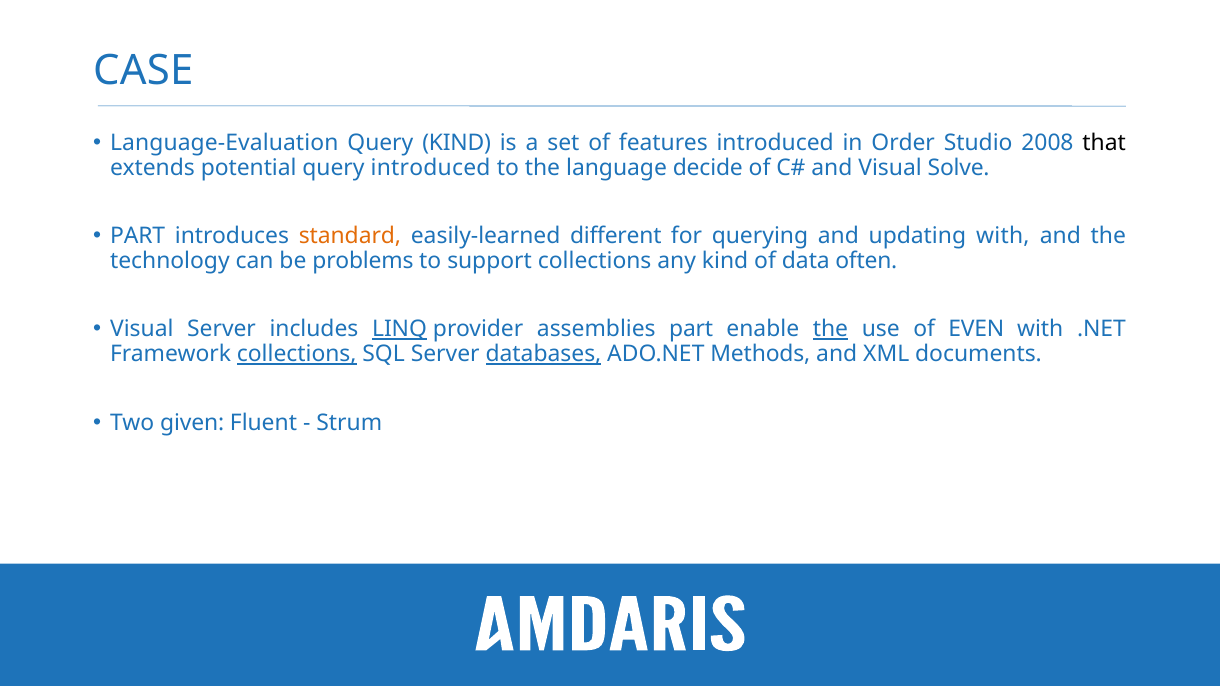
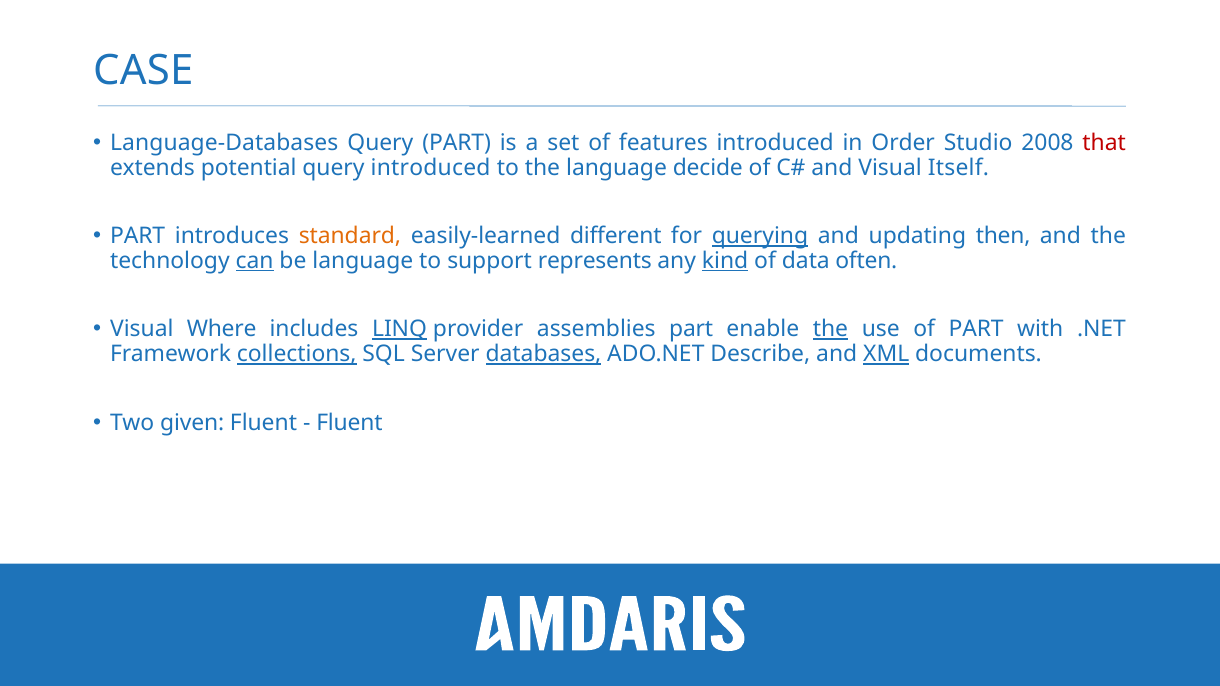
Language-Evaluation: Language-Evaluation -> Language-Databases (224, 143)
Query KIND: KIND -> PART (457, 143)
that colour: black -> red (1104, 143)
Solve: Solve -> Itself (958, 168)
querying underline: none -> present (760, 236)
updating with: with -> then (1003, 236)
can underline: none -> present (255, 261)
be problems: problems -> language (363, 261)
support collections: collections -> represents (595, 261)
kind underline: none -> present (725, 261)
Visual Server: Server -> Where (222, 329)
of EVEN: EVEN -> PART (976, 329)
Methods: Methods -> Describe (760, 354)
XML underline: none -> present (886, 354)
Strum: Strum -> Fluent (349, 423)
